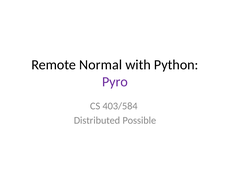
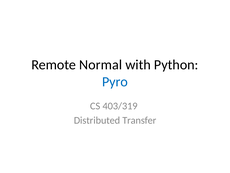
Pyro colour: purple -> blue (115, 81)
403/584: 403/584 -> 403/319 (120, 106)
Possible: Possible -> Transfer (139, 120)
